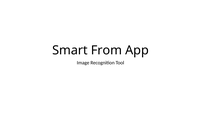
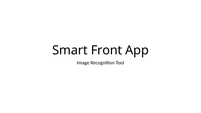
From: From -> Front (106, 50)
